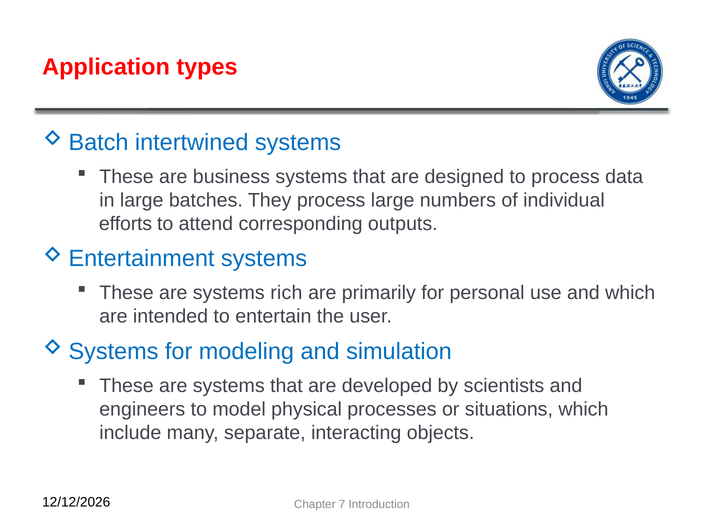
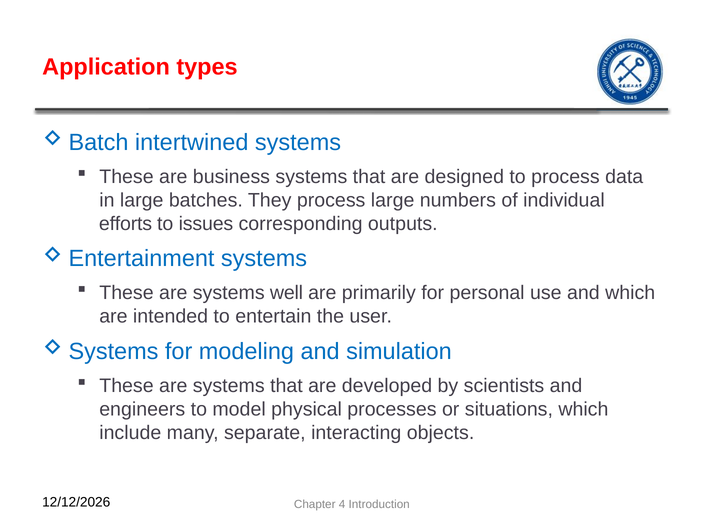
attend: attend -> issues (206, 224)
rich: rich -> well (287, 293)
7: 7 -> 4 (342, 504)
